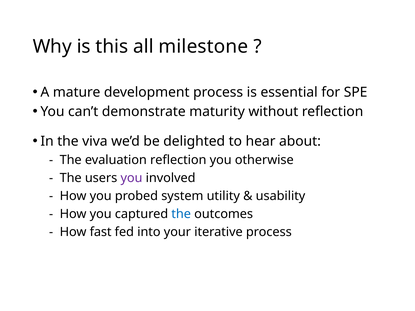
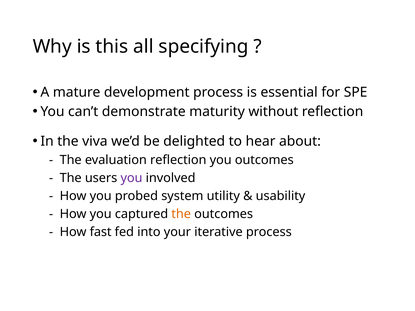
milestone: milestone -> specifying (204, 47)
you otherwise: otherwise -> outcomes (264, 160)
the colour: blue -> orange (181, 214)
